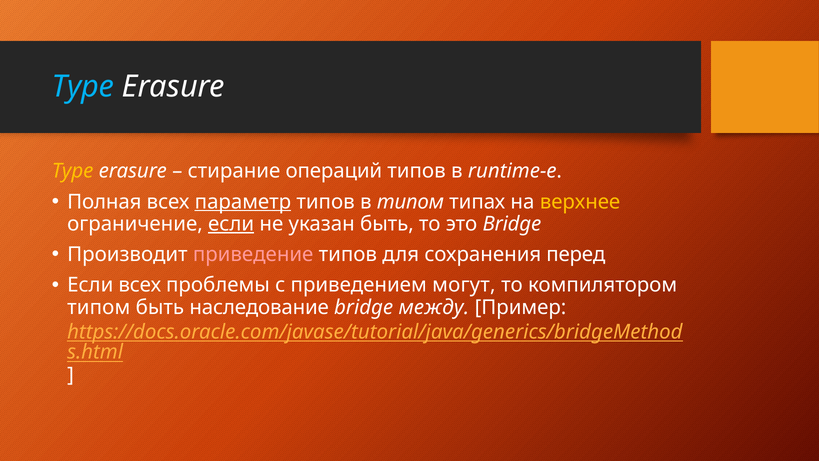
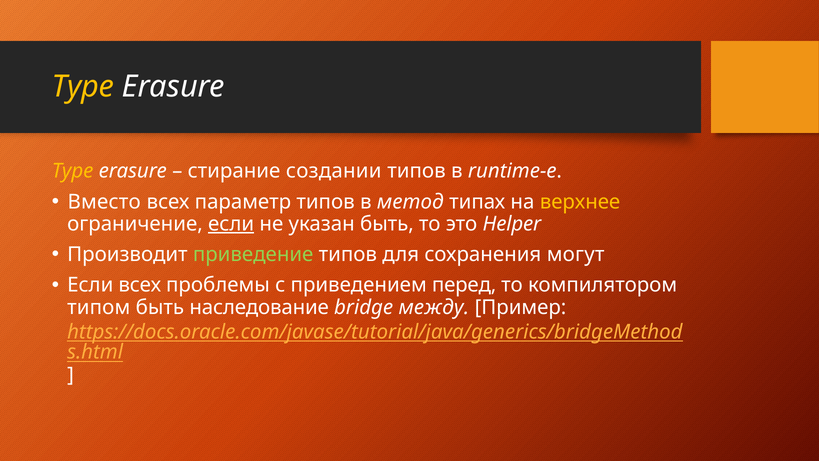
Type colour: light blue -> yellow (83, 87)
операций: операций -> создании (334, 171)
Полная: Полная -> Вместо (104, 202)
параметр underline: present -> none (243, 202)
в типом: типом -> метод (410, 202)
это Bridge: Bridge -> Helper (512, 224)
приведение colour: pink -> light green (253, 254)
перед: перед -> могут (576, 254)
могут: могут -> перед (464, 285)
